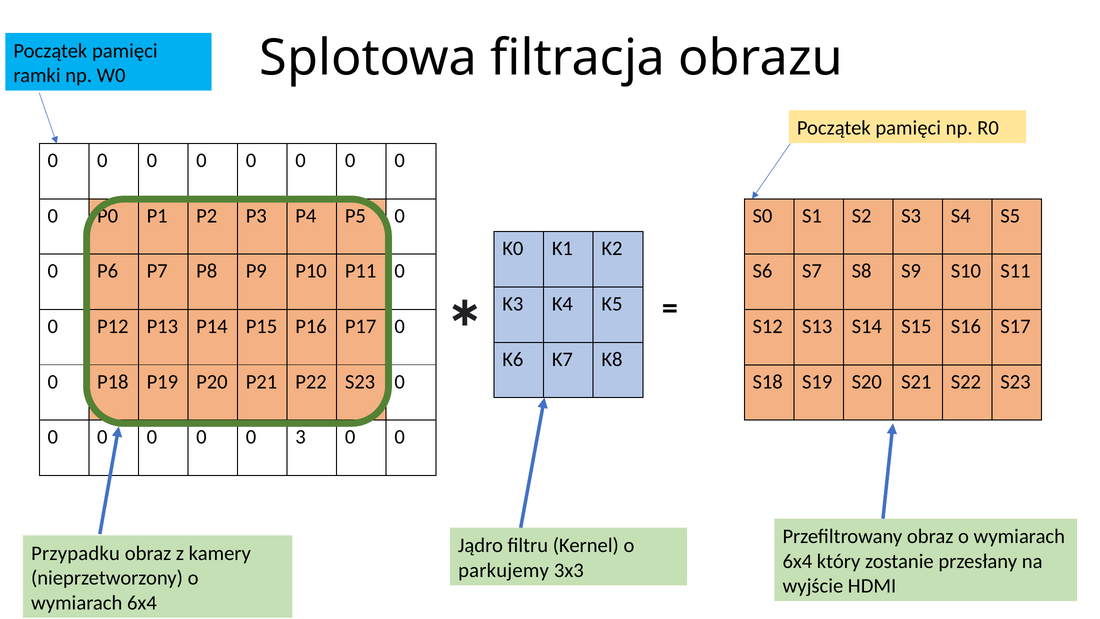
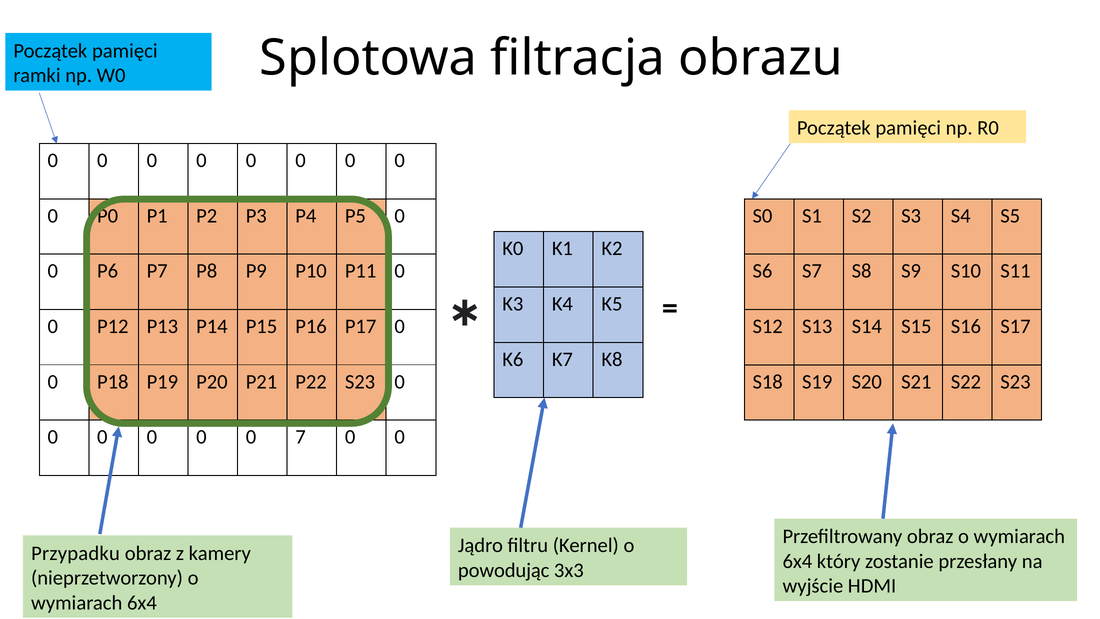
3: 3 -> 7 (301, 437)
parkujemy: parkujemy -> powodując (504, 570)
